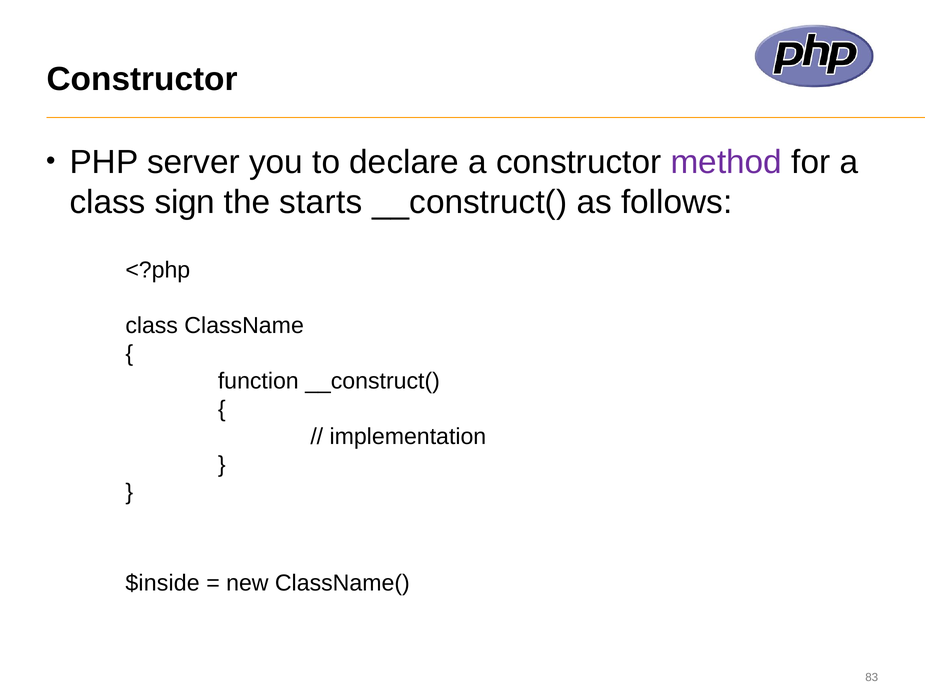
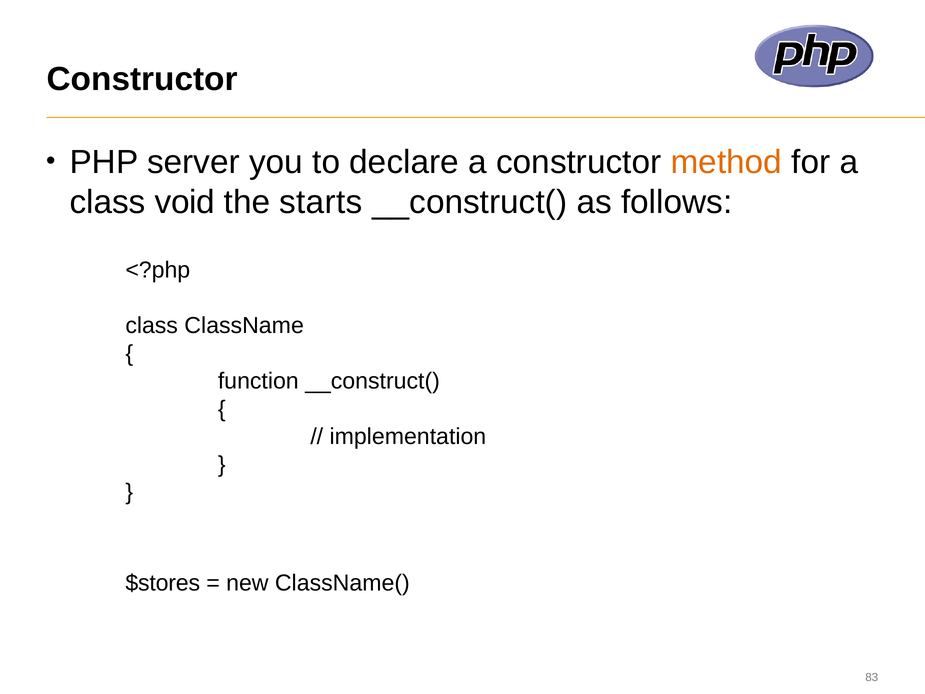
method colour: purple -> orange (726, 162)
sign: sign -> void (185, 202)
$inside: $inside -> $stores (163, 583)
